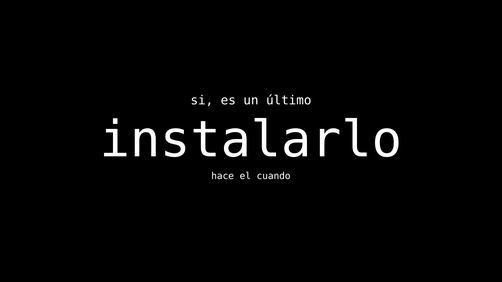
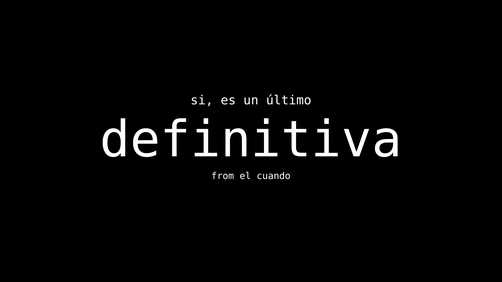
instalarlo: instalarlo -> definitiva (251, 140)
hace: hace -> from (223, 176)
